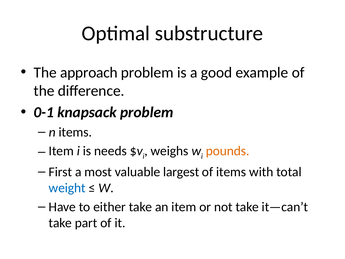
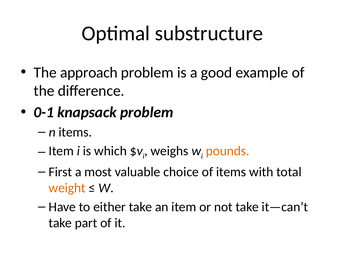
needs: needs -> which (110, 151)
largest: largest -> choice (181, 172)
weight colour: blue -> orange (67, 188)
